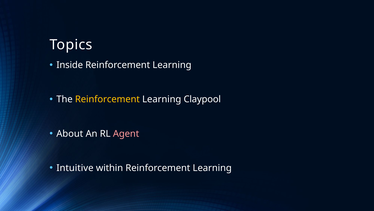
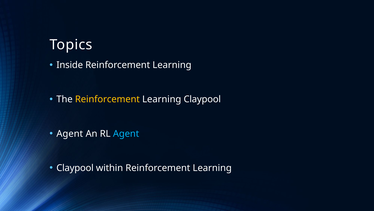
About: About -> Agent (70, 133)
Agent colour: pink -> light blue (126, 133)
Intuitive: Intuitive -> Claypool (75, 168)
